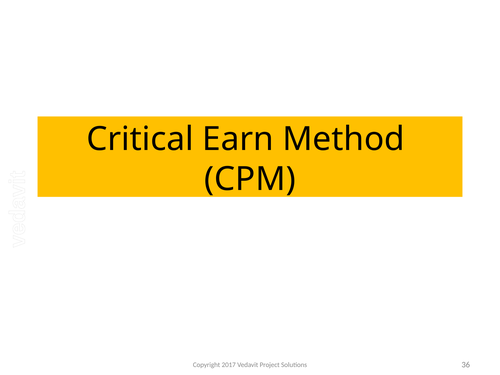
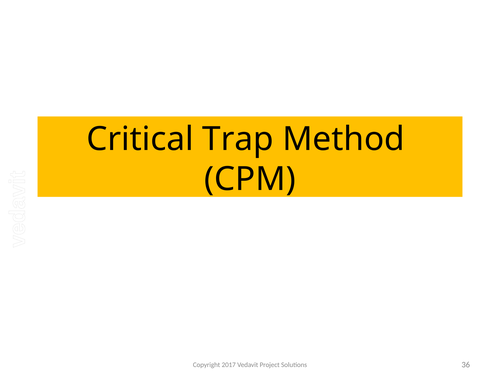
Earn: Earn -> Trap (238, 139)
